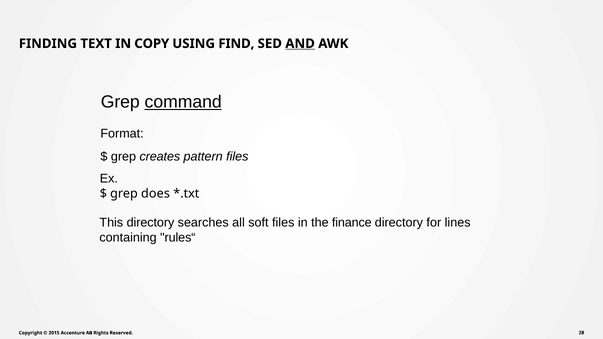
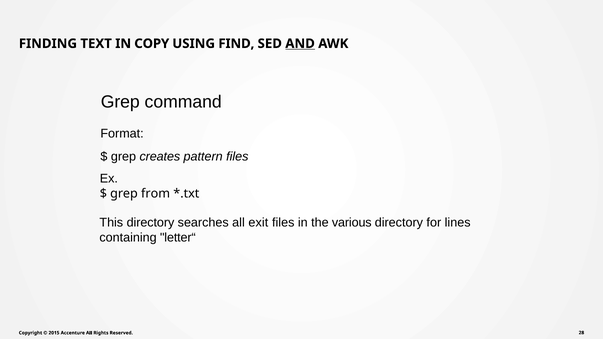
command underline: present -> none (183, 102)
does: does -> from (156, 194)
soft: soft -> exit (258, 223)
finance: finance -> various (352, 223)
rules“: rules“ -> letter“ (178, 238)
